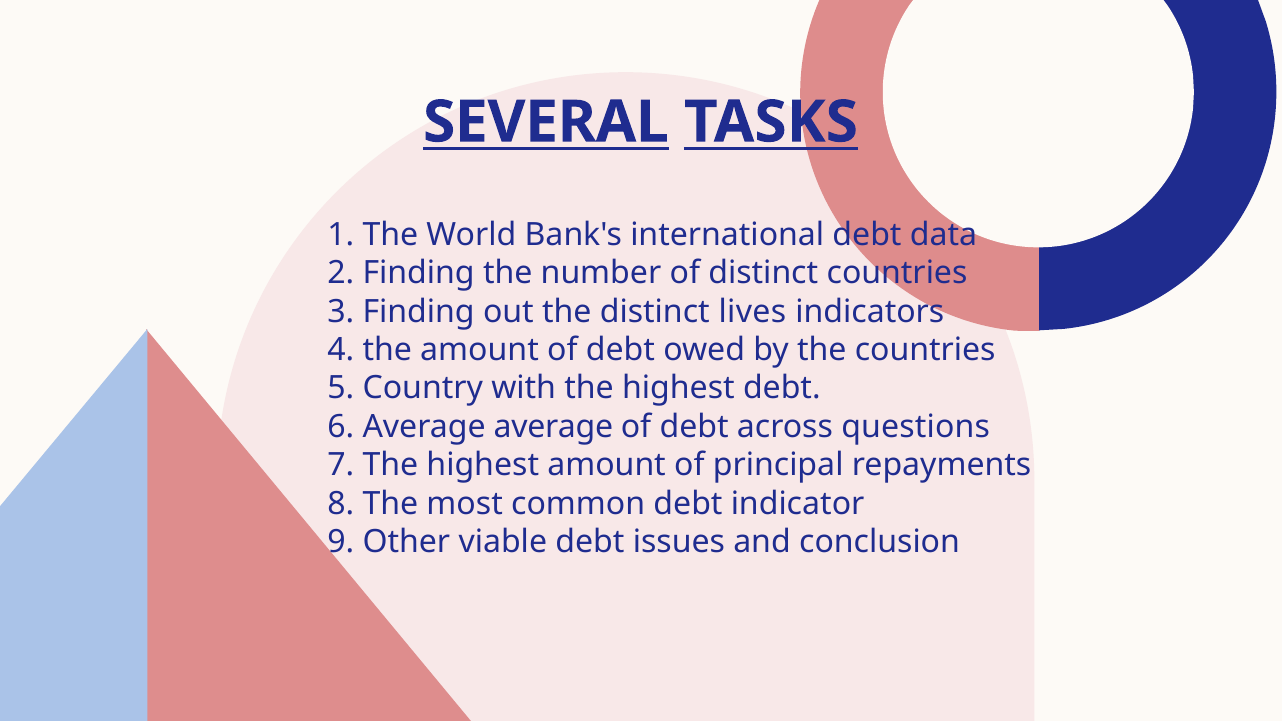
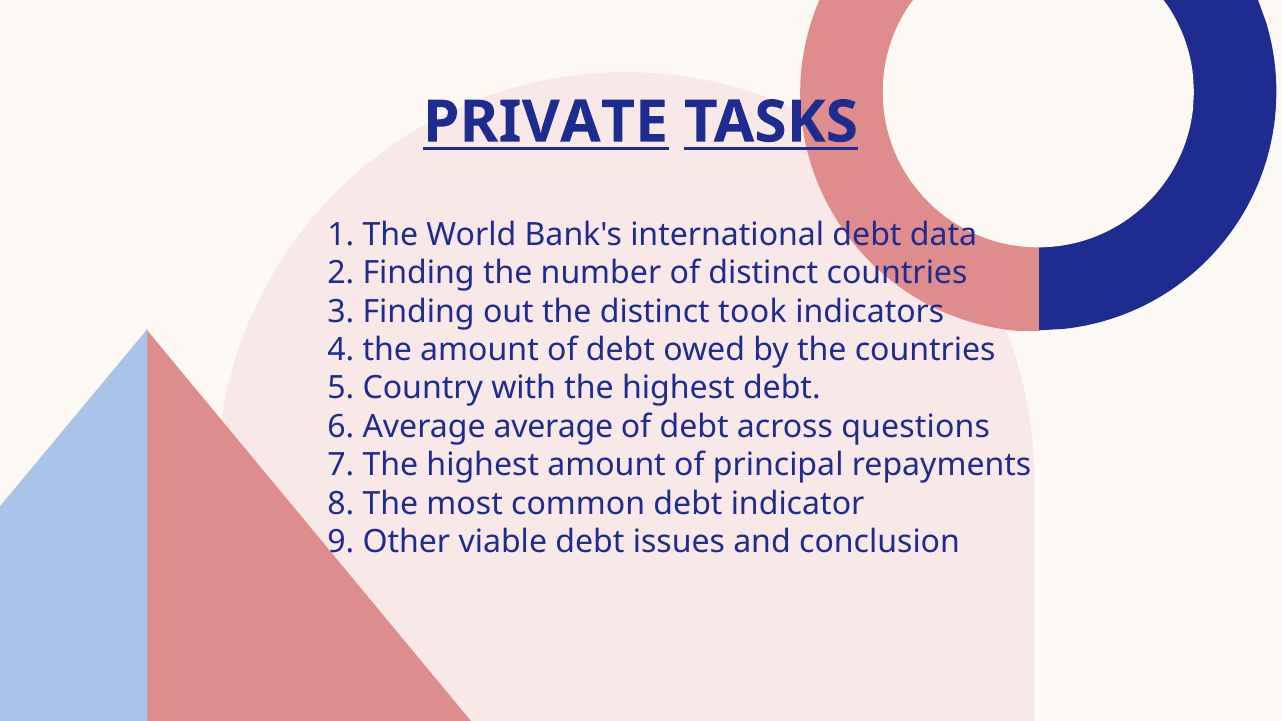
SEVERAL: SEVERAL -> PRIVATE (546, 122)
lives: lives -> took (752, 312)
